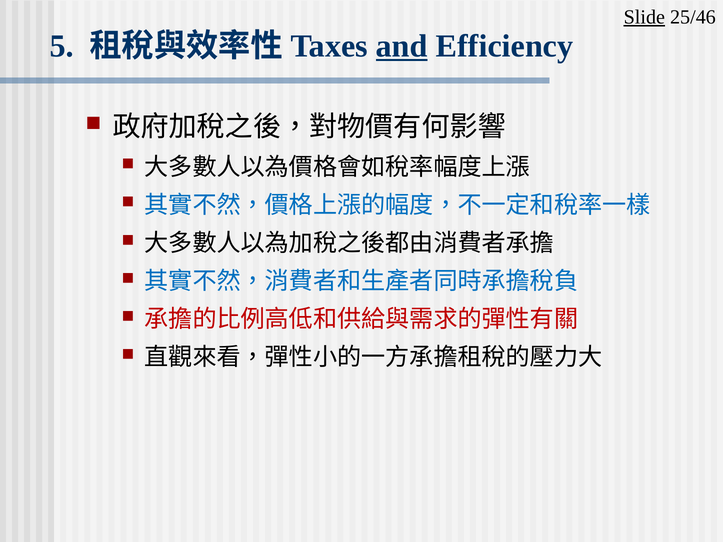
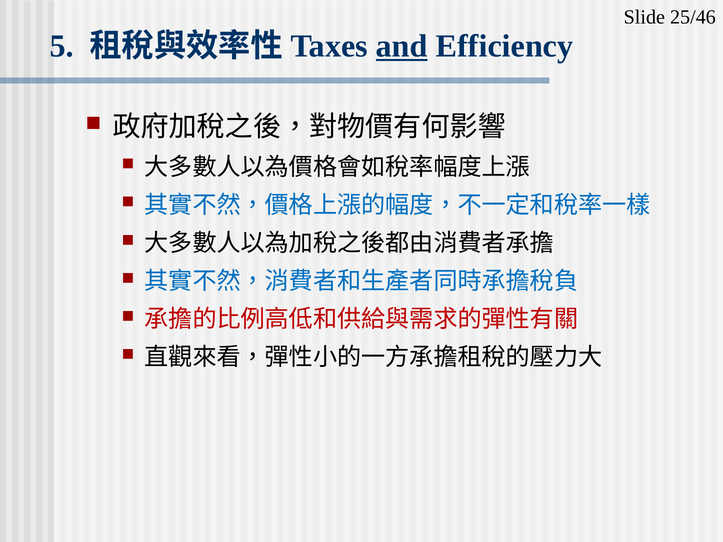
Slide underline: present -> none (644, 17)
